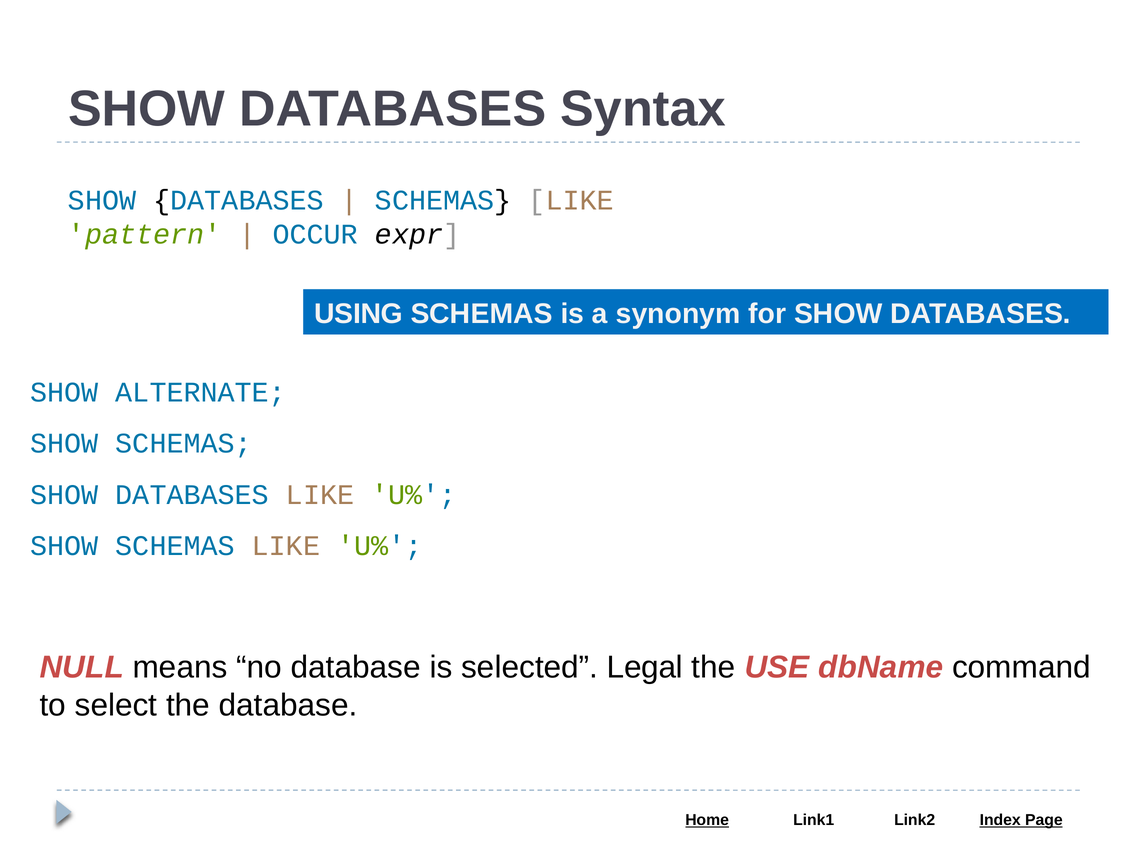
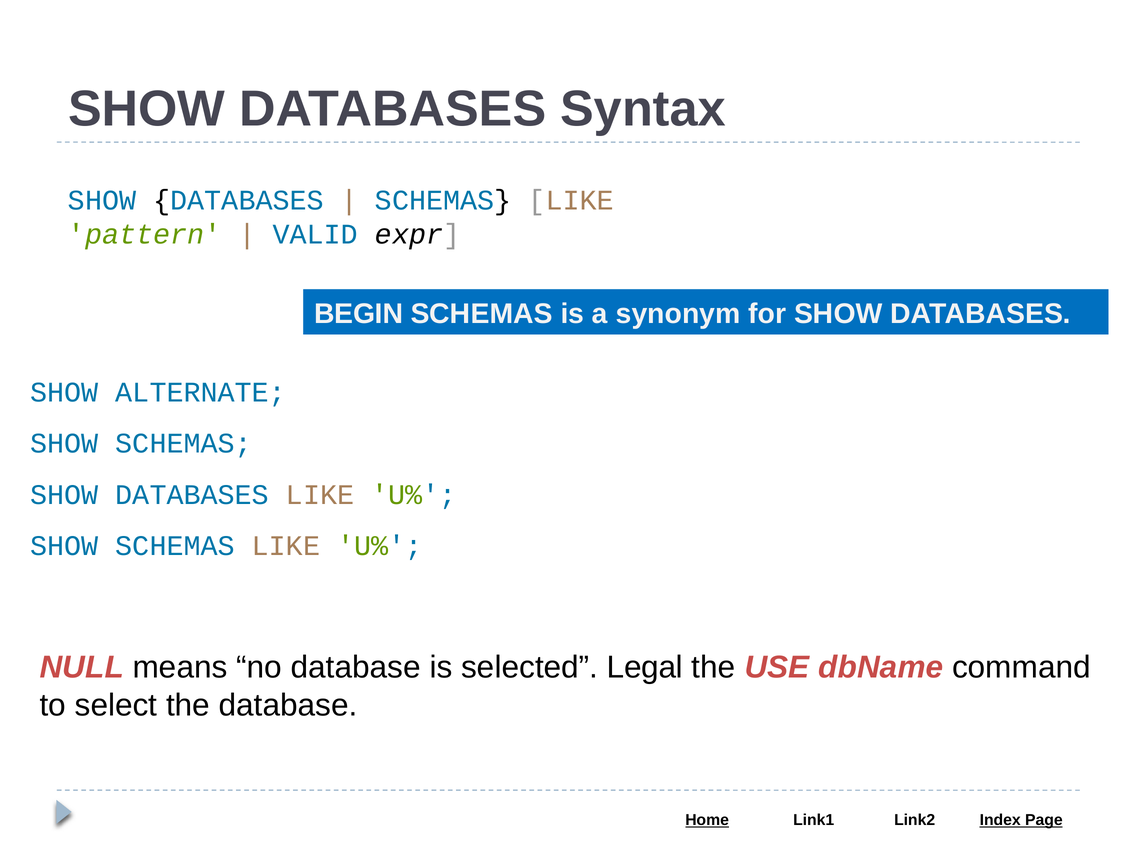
OCCUR: OCCUR -> VALID (315, 234)
USING: USING -> BEGIN (359, 314)
